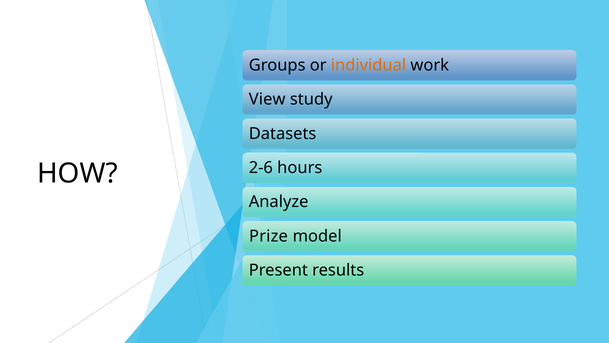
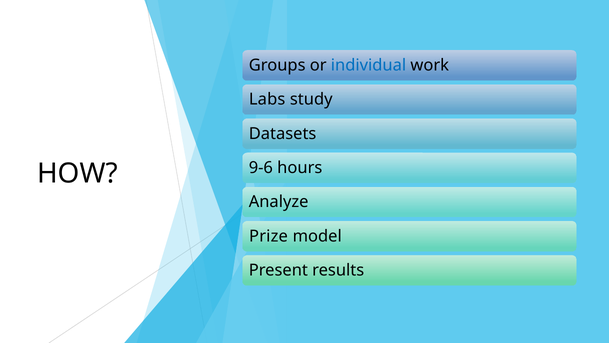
individual colour: orange -> blue (368, 65)
View: View -> Labs (267, 99)
2-6: 2-6 -> 9-6 (261, 168)
